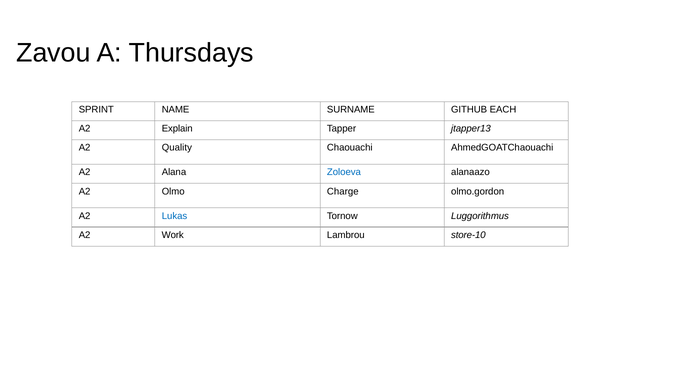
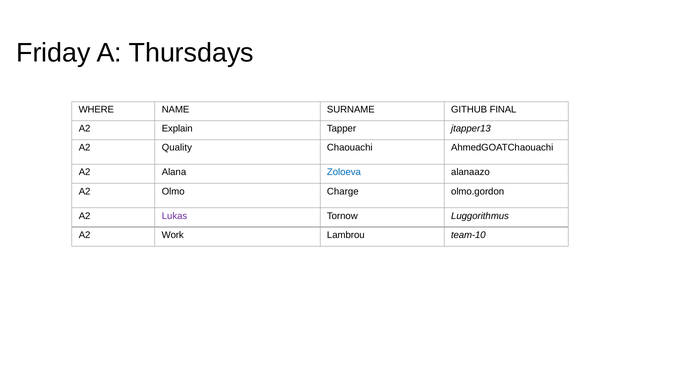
Zavou: Zavou -> Friday (53, 53)
SPRINT: SPRINT -> WHERE (96, 110)
EACH: EACH -> FINAL (503, 110)
Lukas colour: blue -> purple (175, 216)
store-10: store-10 -> team-10 (468, 235)
